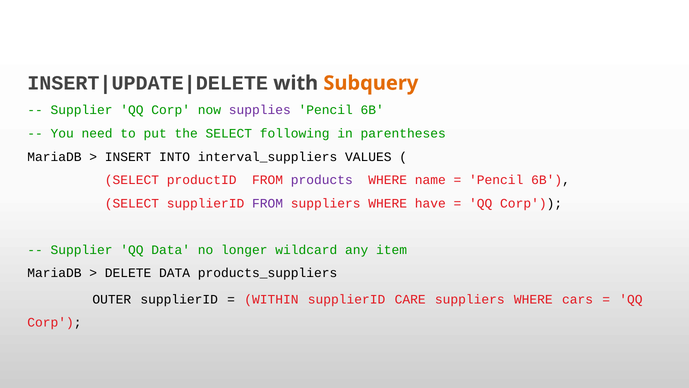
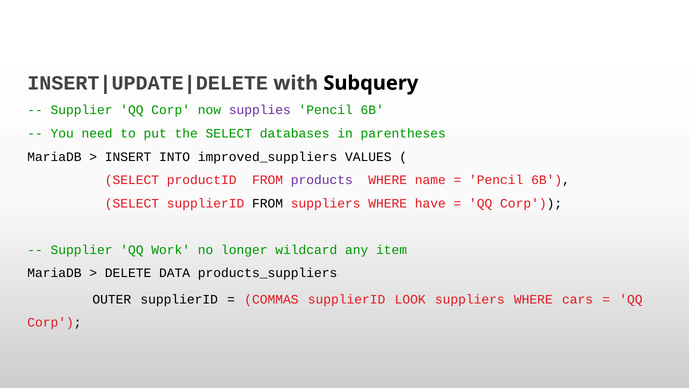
Subquery colour: orange -> black (371, 83)
following: following -> databases (295, 133)
interval_suppliers: interval_suppliers -> improved_suppliers (268, 157)
FROM colour: purple -> black (268, 203)
QQ Data: Data -> Work (171, 250)
WITHIN: WITHIN -> COMMAS (271, 299)
CARE: CARE -> LOOK (410, 299)
